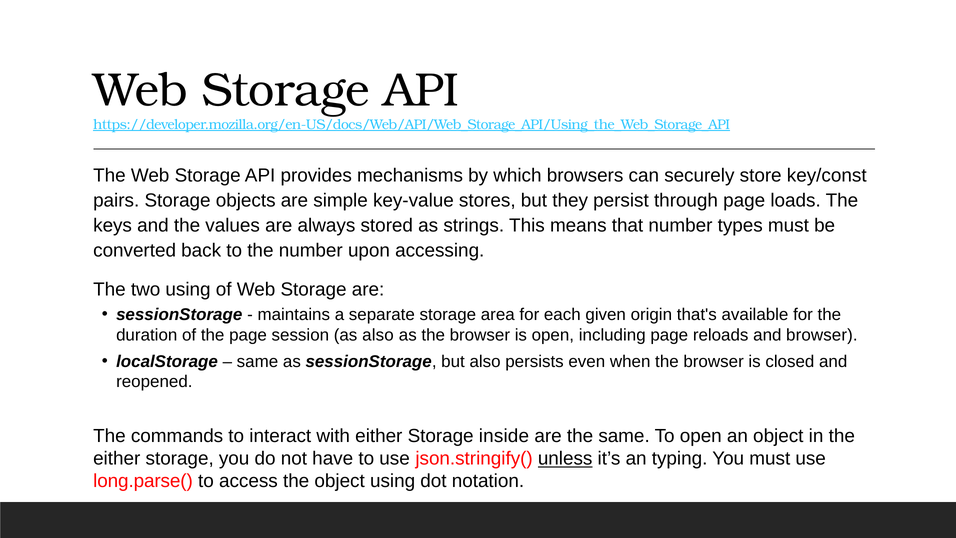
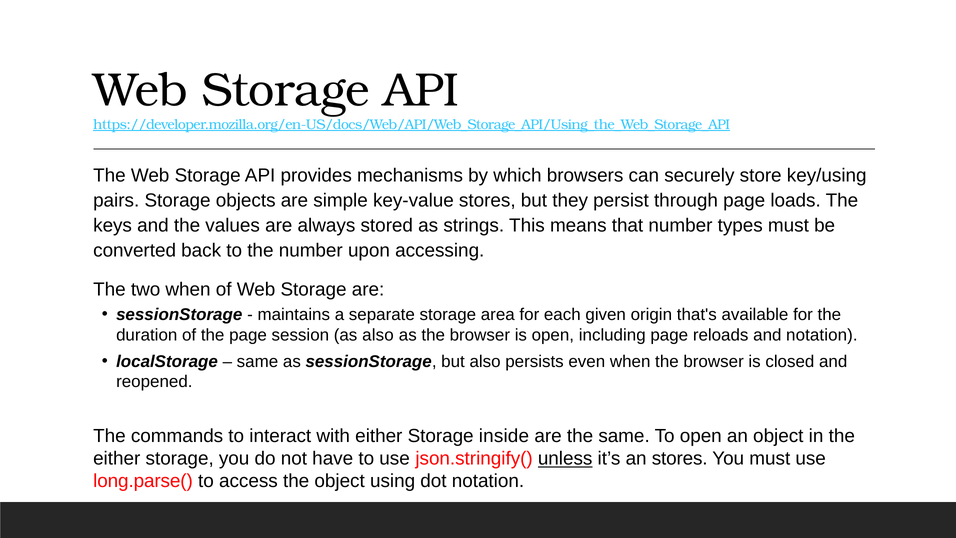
key/const: key/const -> key/using (827, 176)
two using: using -> when (188, 289)
and browser: browser -> notation (822, 335)
an typing: typing -> stores (680, 458)
